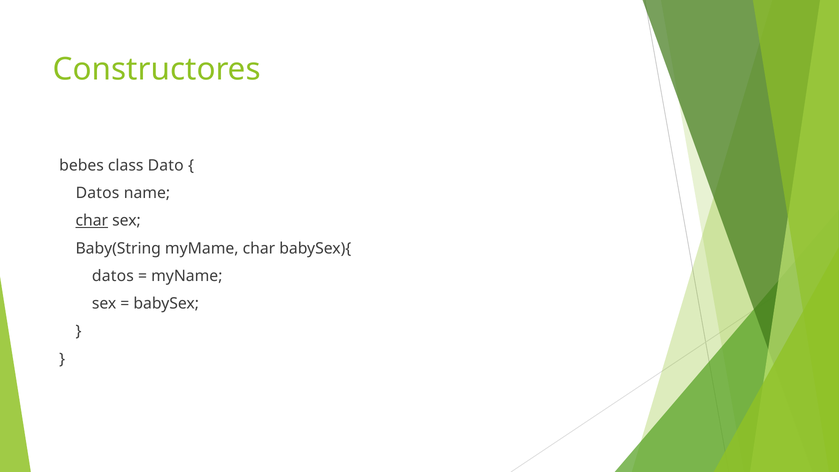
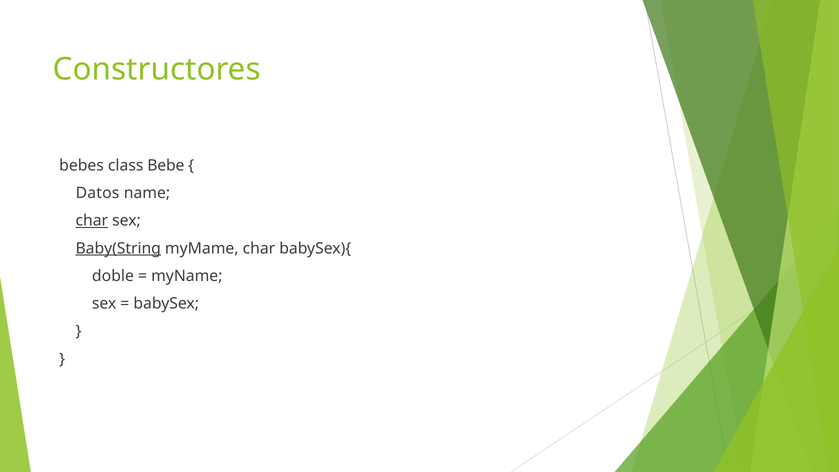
Dato: Dato -> Bebe (166, 166)
Baby(String underline: none -> present (118, 248)
datos: datos -> doble (113, 276)
